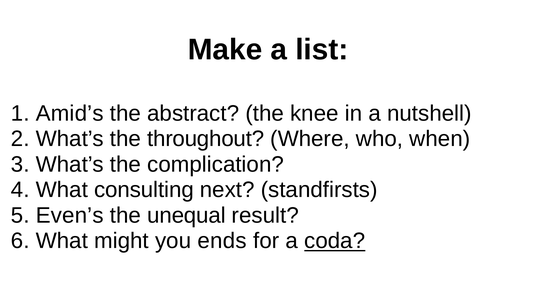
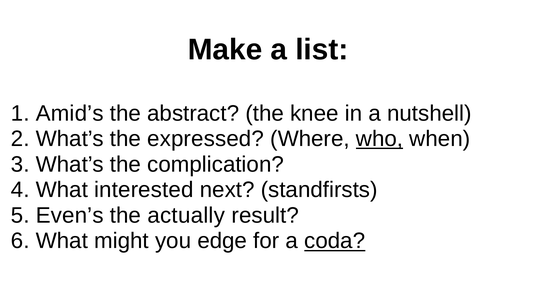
throughout: throughout -> expressed (206, 139)
who underline: none -> present (380, 139)
consulting: consulting -> interested (144, 190)
unequal: unequal -> actually (186, 215)
ends: ends -> edge (222, 241)
